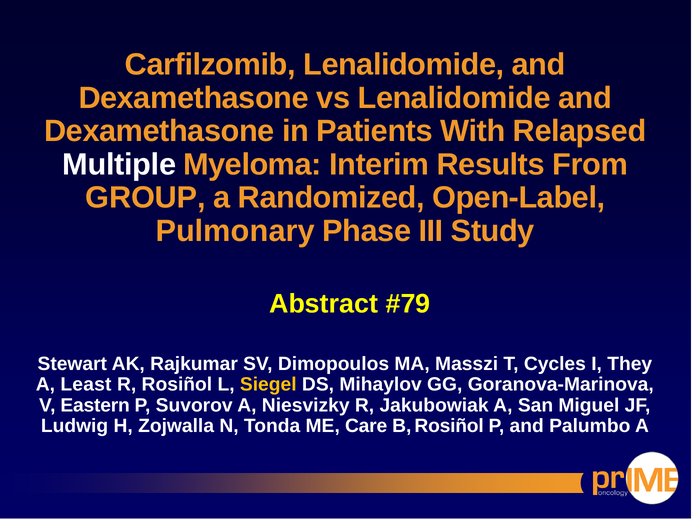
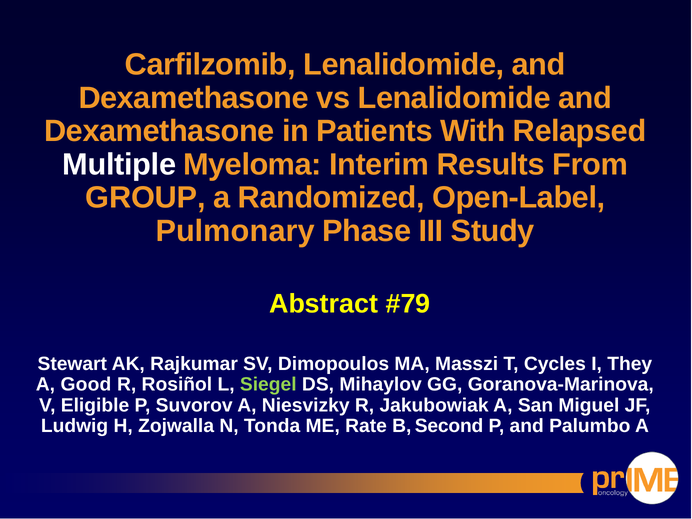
Least: Least -> Good (86, 384)
Siegel colour: yellow -> light green (268, 384)
Eastern: Eastern -> Eligible (95, 405)
Care: Care -> Rate (366, 426)
B Rosiñol: Rosiñol -> Second (449, 426)
